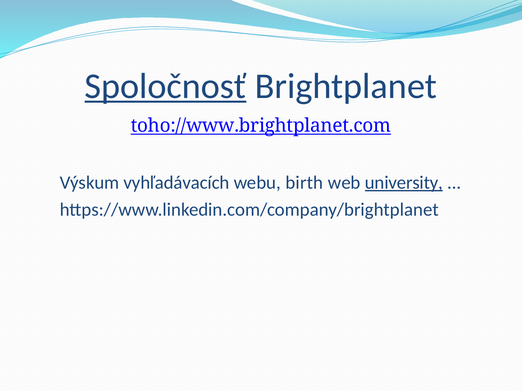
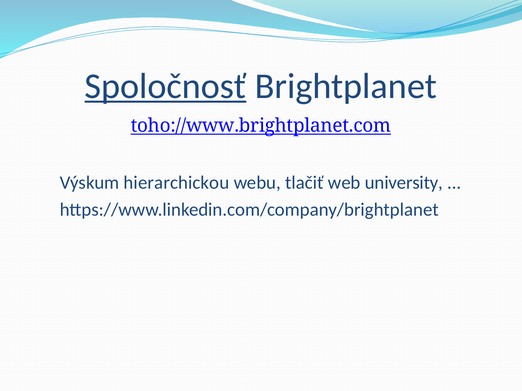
vyhľadávacích: vyhľadávacích -> hierarchickou (176, 183)
birth: birth -> tlačiť (304, 183)
university underline: present -> none (404, 183)
